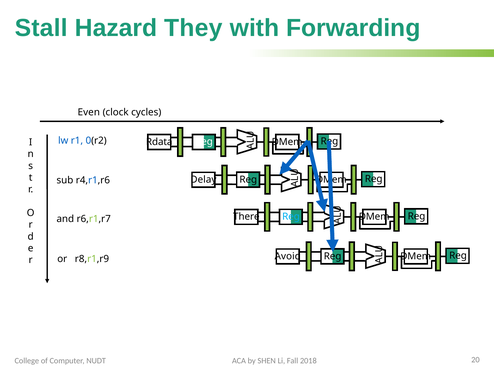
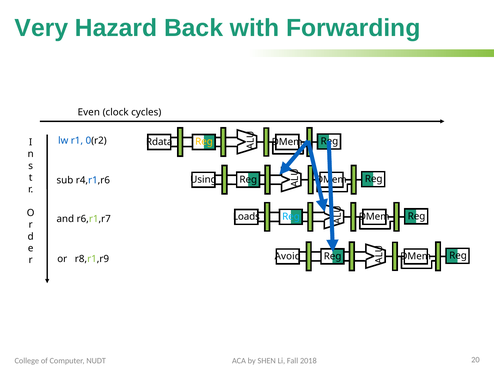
Stall: Stall -> Very (41, 28)
They: They -> Back (194, 28)
Reg colour: white -> yellow (204, 142)
Delay: Delay -> Using (203, 179)
There: There -> Loads (246, 216)
